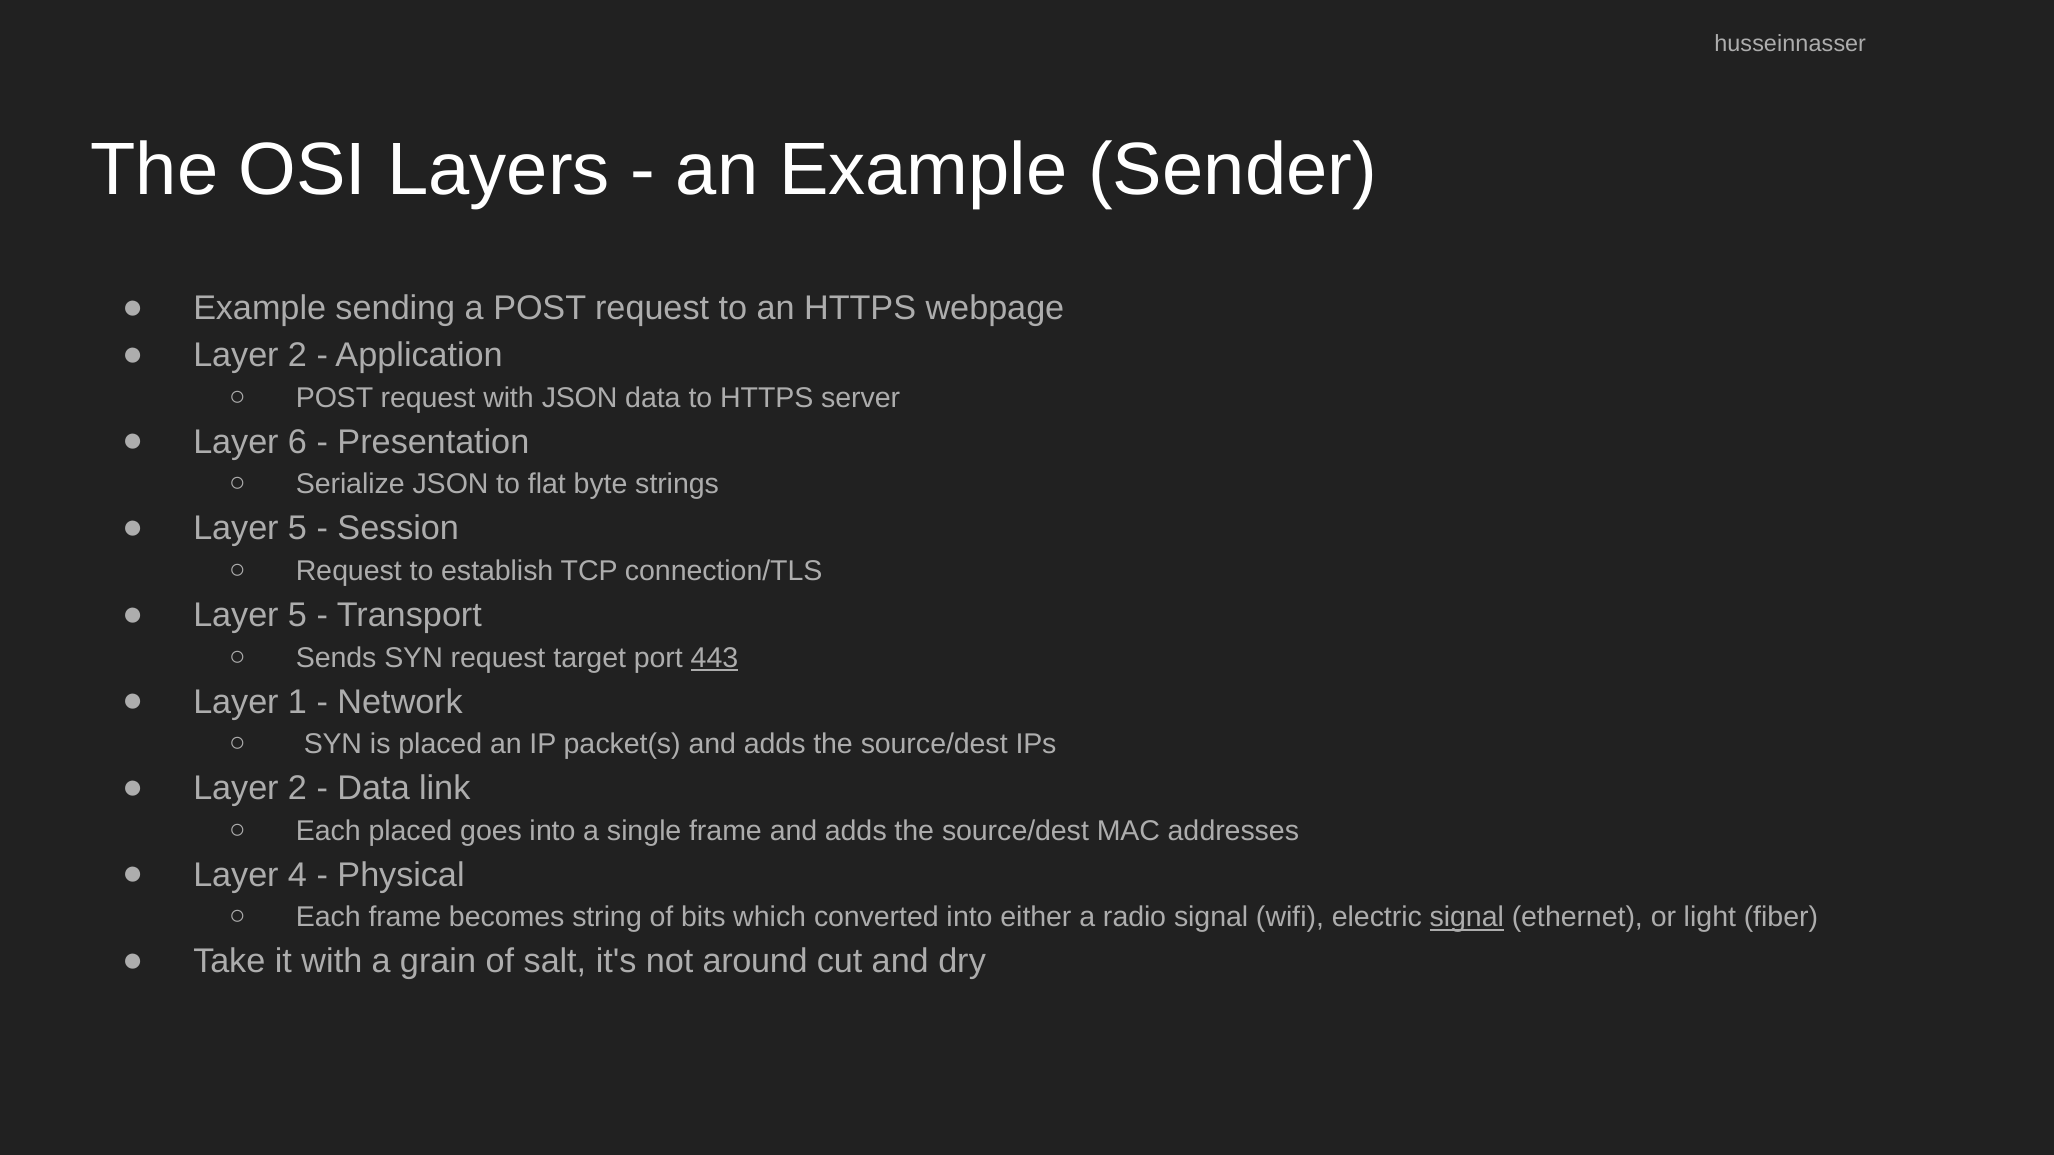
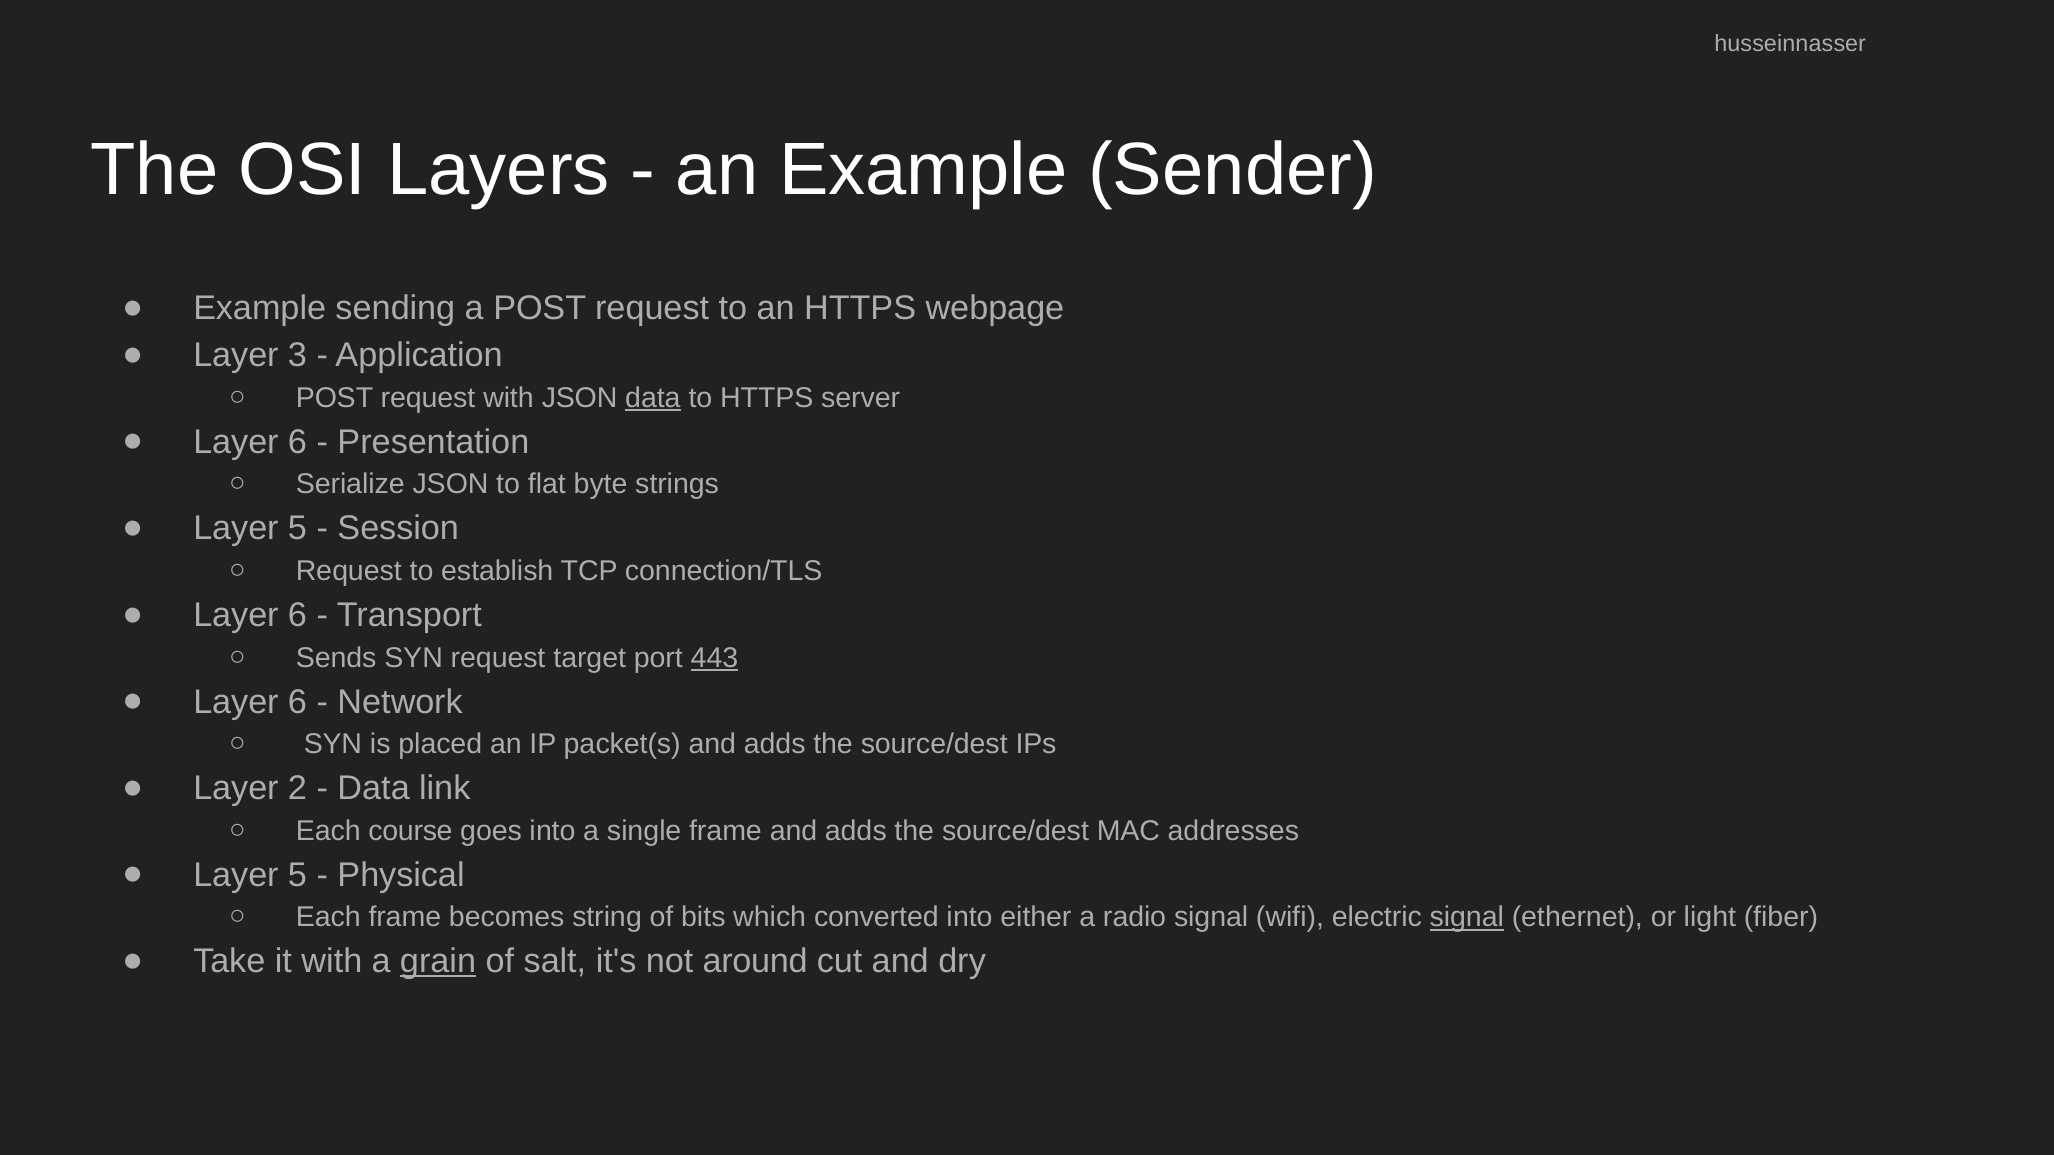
2: 2 -> 3 (297, 356)
data underline: none -> present (653, 398)
5: 5 -> 6 (297, 616)
1: 1 -> 6 (297, 702)
Each placed: placed -> course (410, 831)
4: 4 -> 5 (297, 875)
grain underline: none -> present (438, 962)
